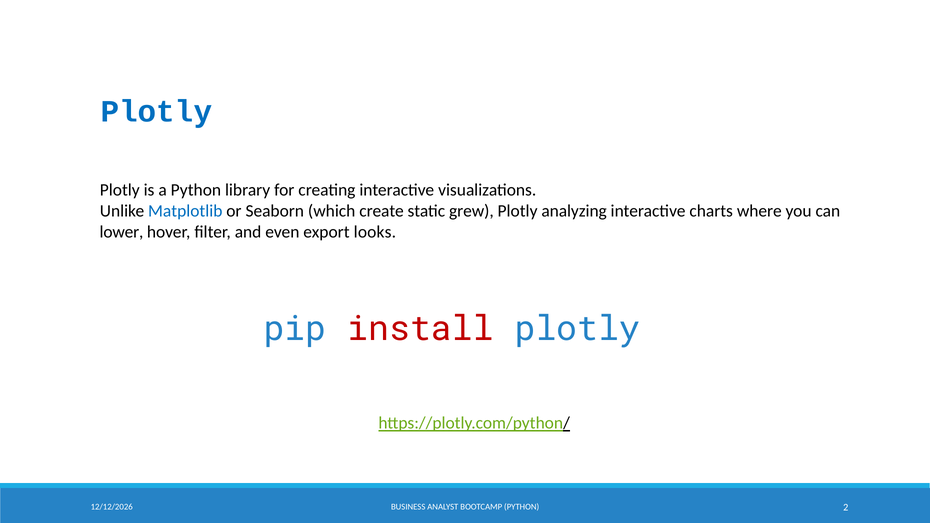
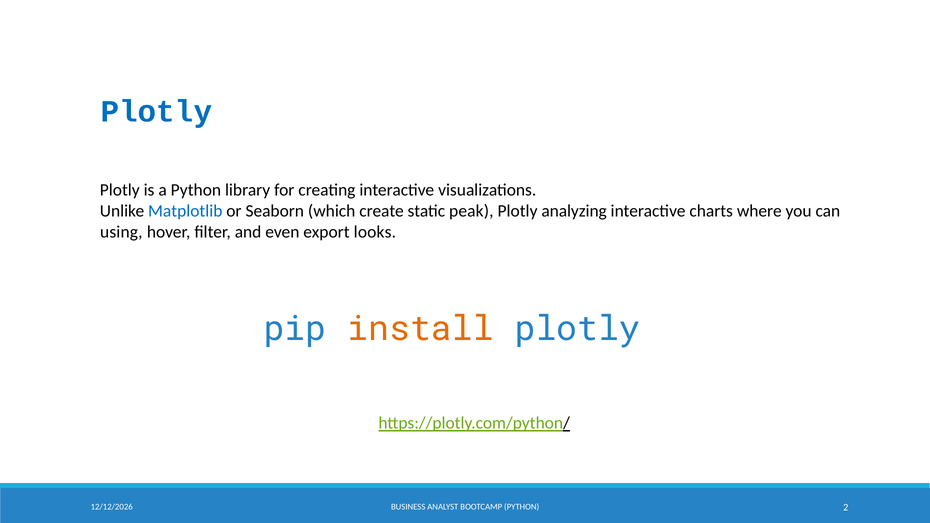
grew: grew -> peak (471, 211)
lower: lower -> using (121, 232)
install colour: red -> orange (420, 329)
